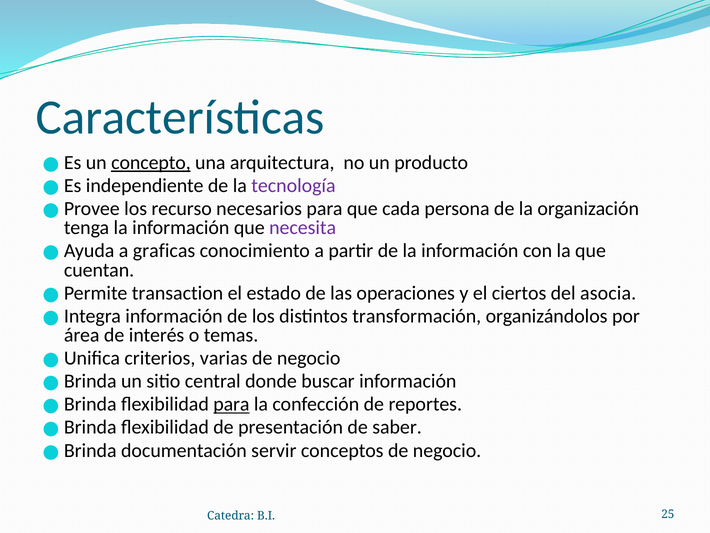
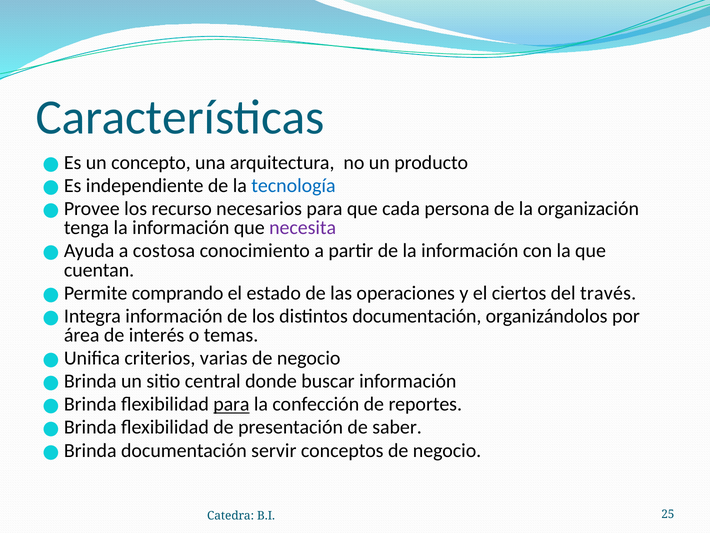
concepto underline: present -> none (151, 163)
tecnología colour: purple -> blue (293, 186)
graficas: graficas -> costosa (164, 251)
transaction: transaction -> comprando (178, 293)
asocia: asocia -> través (608, 293)
distintos transformación: transformación -> documentación (417, 316)
